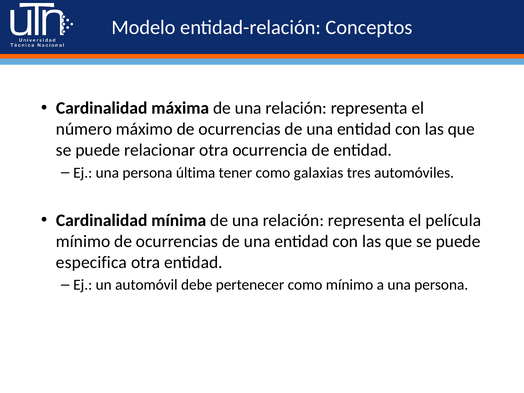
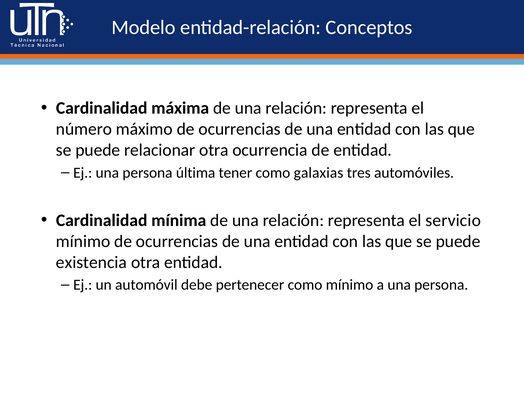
película: película -> servicio (453, 220)
especifica: especifica -> existencia (92, 262)
